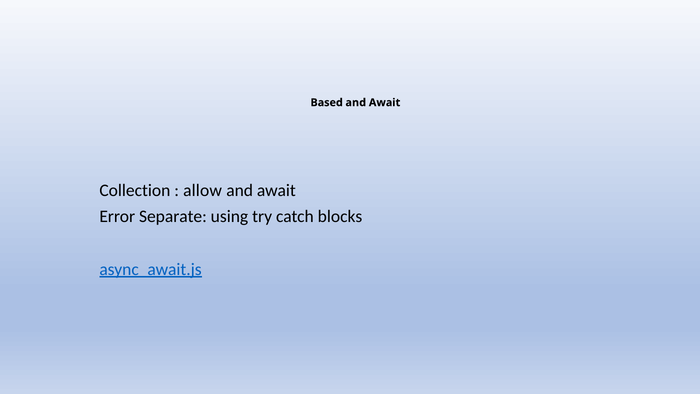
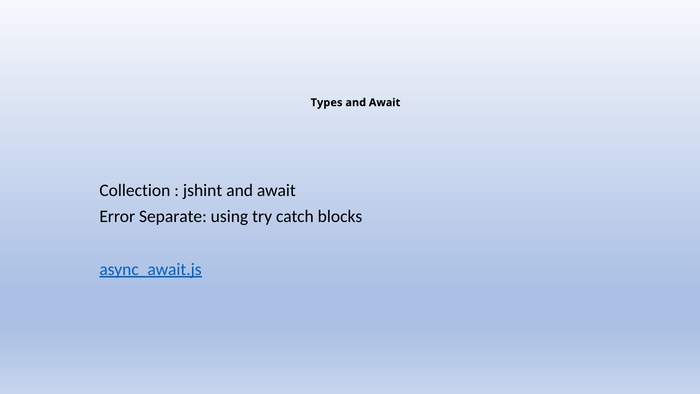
Based: Based -> Types (327, 103)
allow: allow -> jshint (203, 190)
